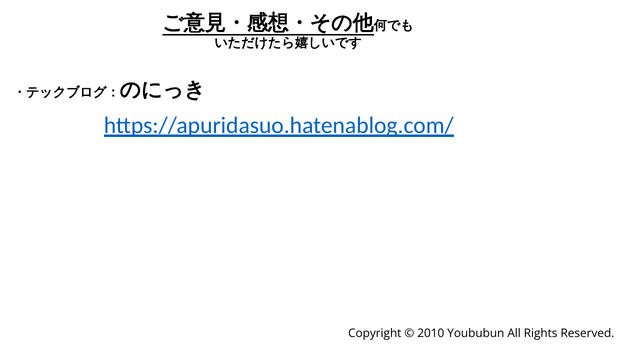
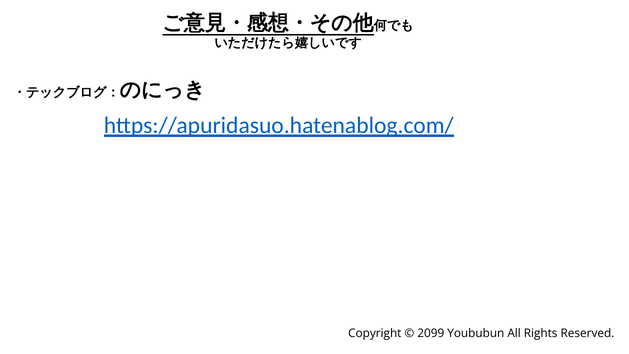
2010: 2010 -> 2099 (431, 333)
